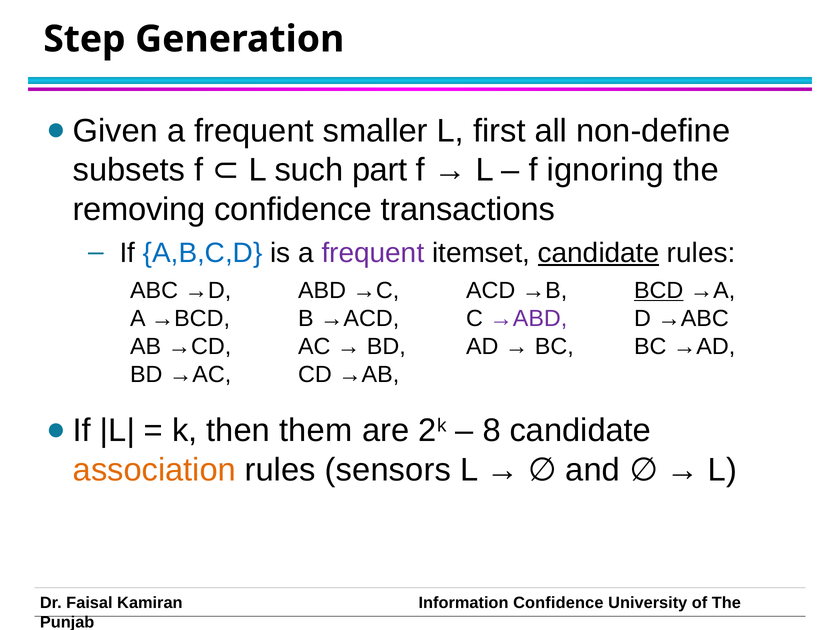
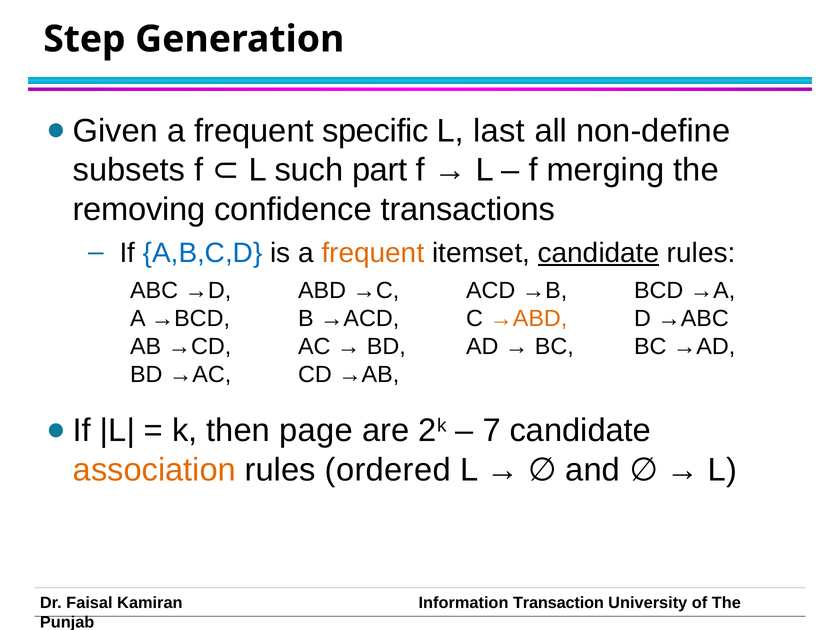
smaller: smaller -> specific (375, 131)
first: first -> last (499, 131)
ignoring: ignoring -> merging (606, 170)
frequent colour: purple -> orange (373, 253)
BCD underline: present -> none (659, 290)
→ABD colour: purple -> orange (528, 318)
them: them -> page (316, 431)
8: 8 -> 7 (492, 431)
sensors: sensors -> ordered (388, 470)
Confidence: Confidence -> Transaction (558, 603)
